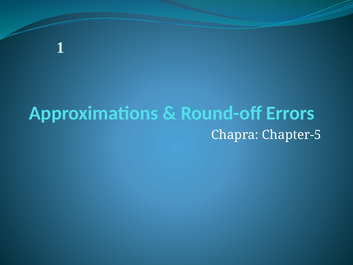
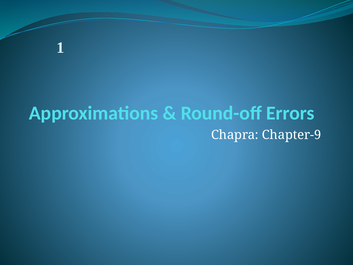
Chapter-5: Chapter-5 -> Chapter-9 (292, 135)
